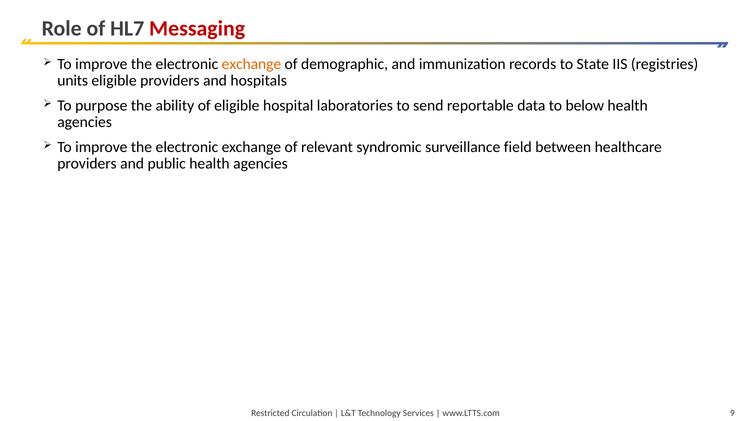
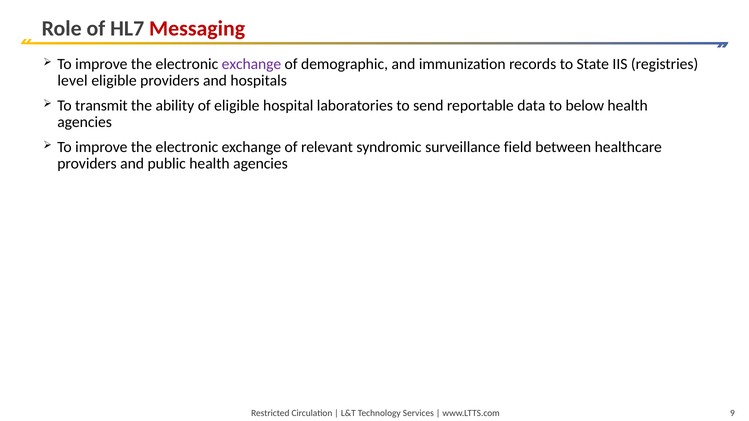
exchange colour: orange -> purple (251, 64)
units: units -> level (73, 81)
purpose: purpose -> transmit (101, 106)
